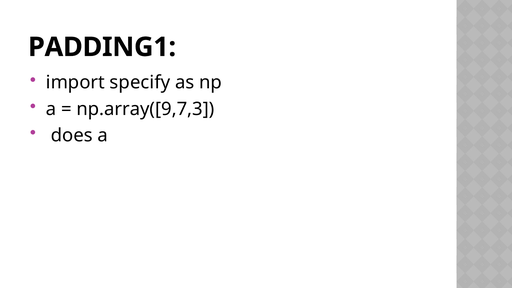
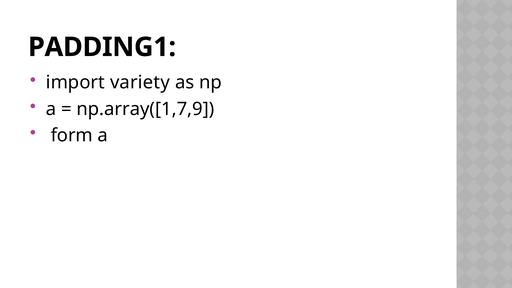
specify: specify -> variety (140, 82)
np.array([9,7,3: np.array([9,7,3 -> np.array([1,7,9 (145, 109)
does: does -> form (72, 135)
